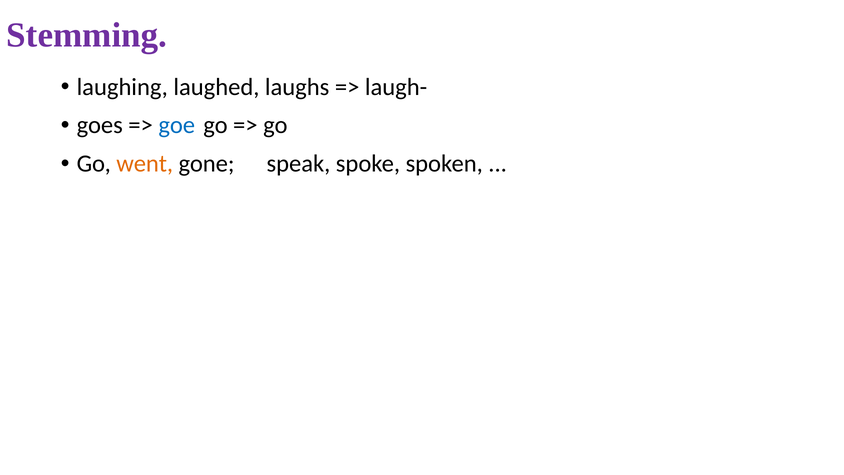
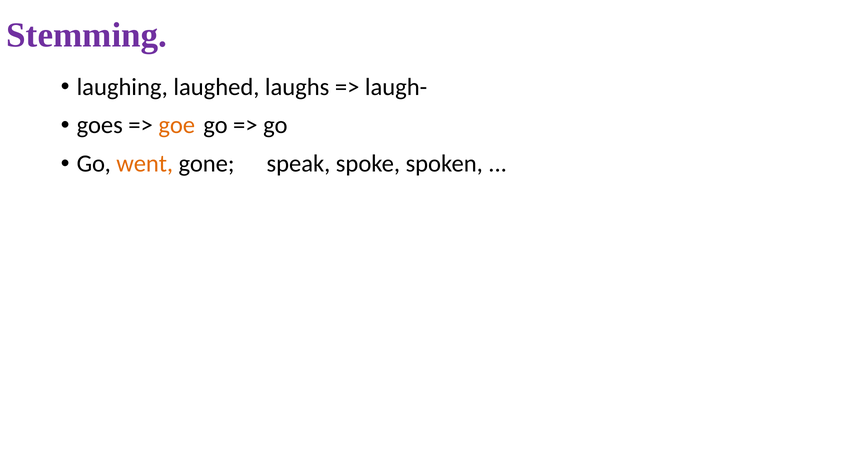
goe colour: blue -> orange (177, 125)
